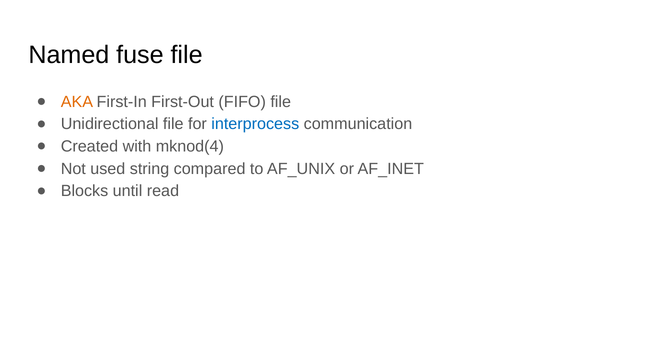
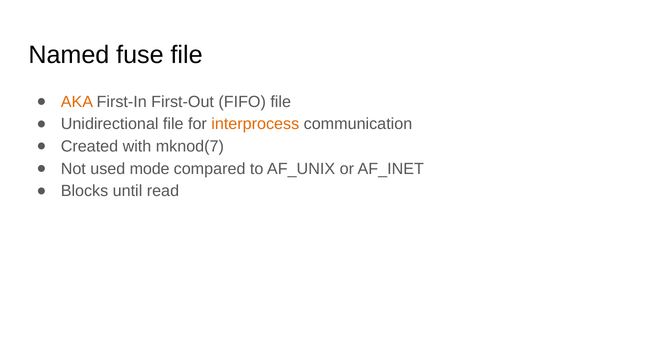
interprocess colour: blue -> orange (255, 124)
mknod(4: mknod(4 -> mknod(7 (190, 146)
string: string -> mode (150, 168)
